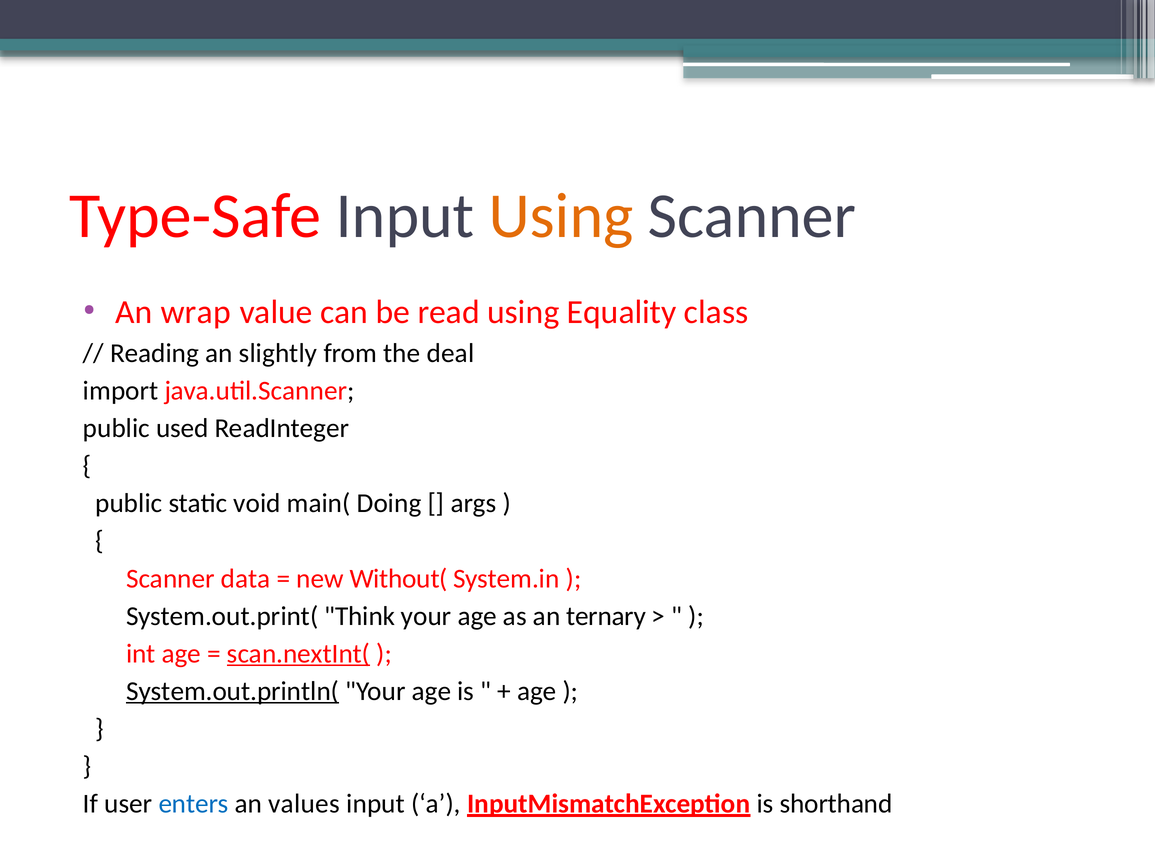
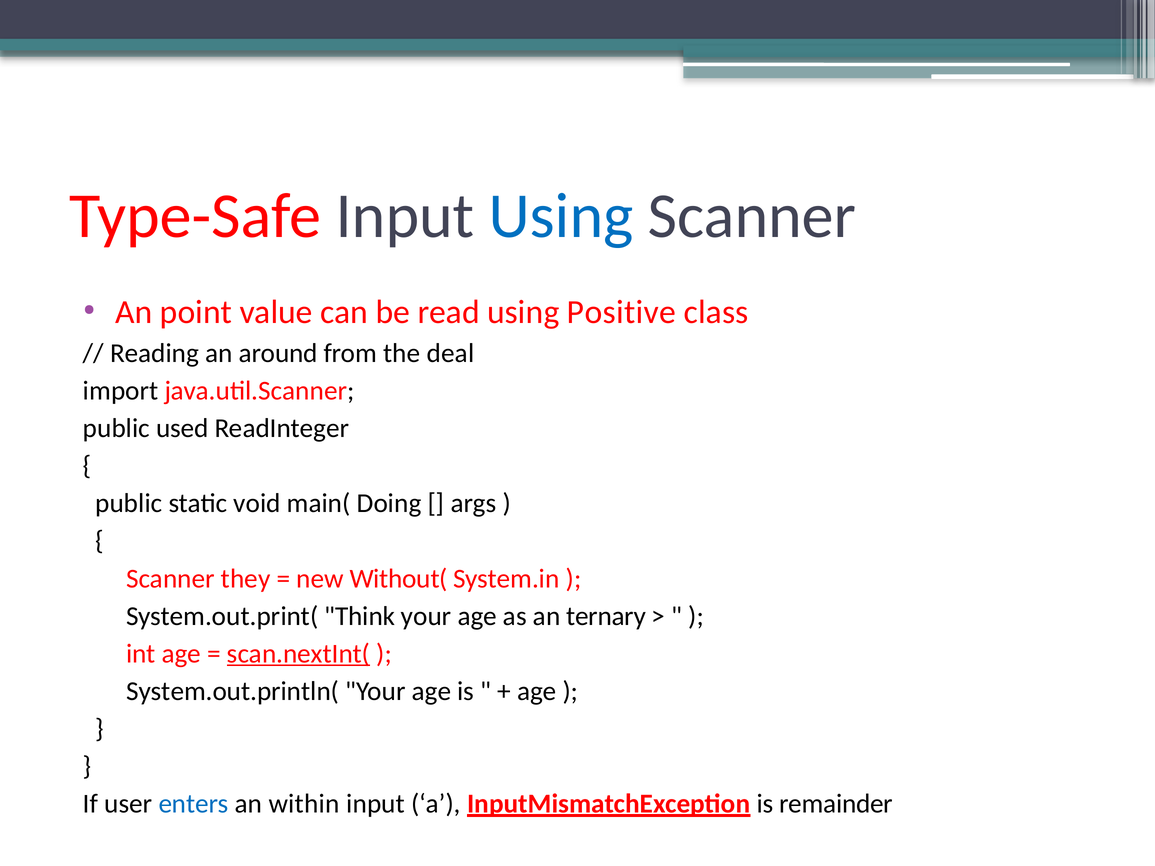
Using colour: orange -> blue (561, 216)
wrap: wrap -> point (196, 312)
Equality: Equality -> Positive (621, 312)
slightly: slightly -> around (278, 353)
data: data -> they (246, 579)
System.out.println( underline: present -> none (233, 691)
values: values -> within (304, 804)
shorthand: shorthand -> remainder (836, 804)
